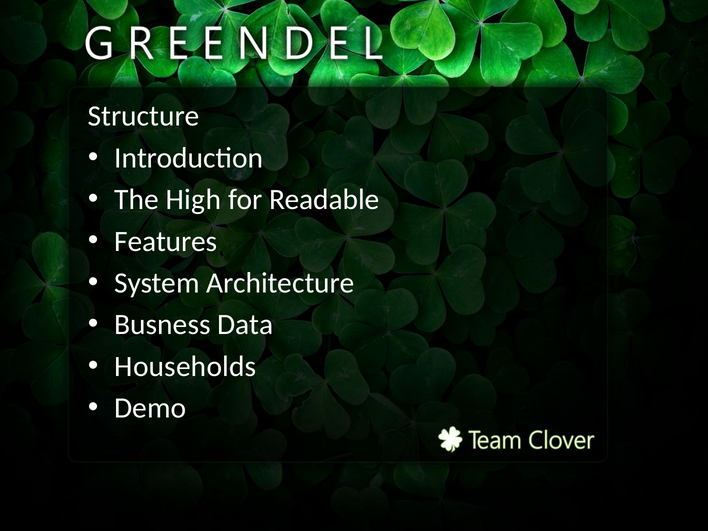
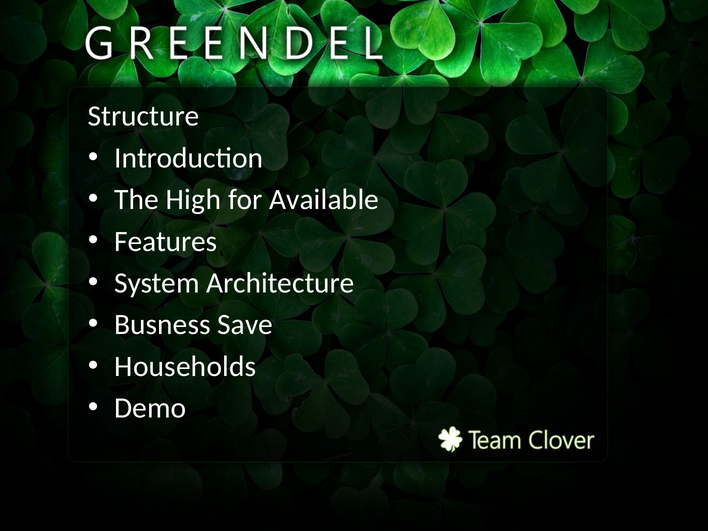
Readable: Readable -> Available (324, 200)
Data: Data -> Save (245, 325)
